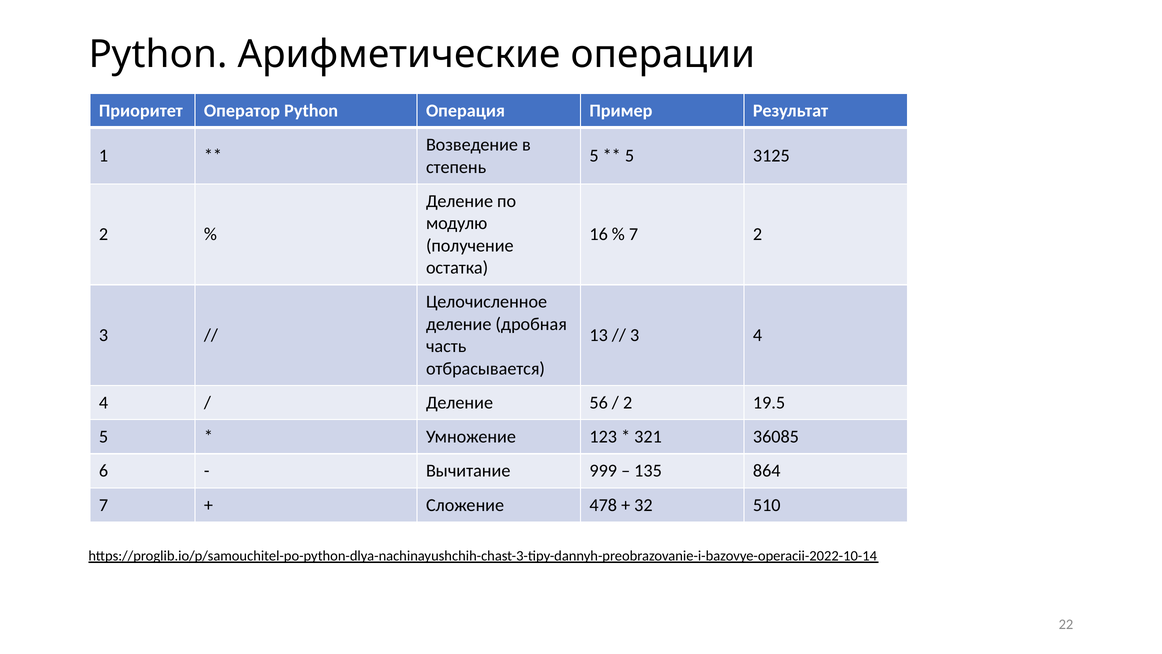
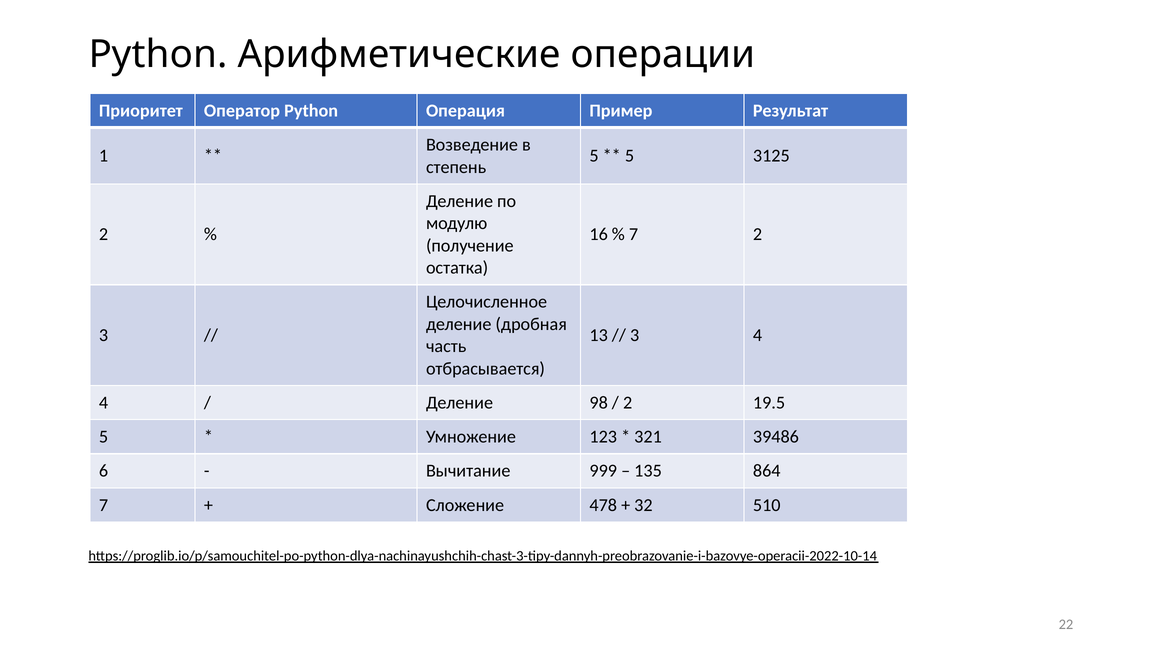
56: 56 -> 98 (599, 403)
36085: 36085 -> 39486 (776, 437)
